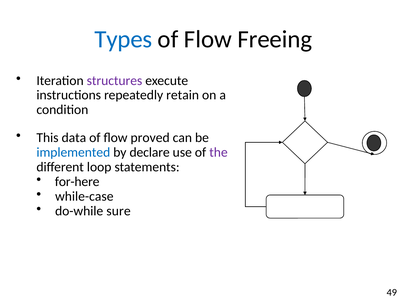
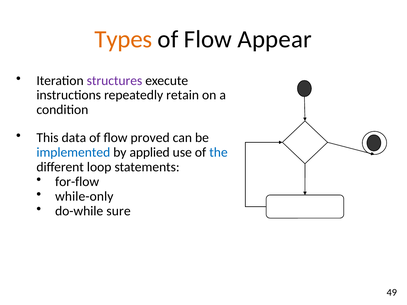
Types colour: blue -> orange (123, 39)
Freeing: Freeing -> Appear (275, 39)
declare: declare -> applied (150, 153)
the colour: purple -> blue (218, 153)
for-here: for-here -> for-flow (77, 182)
while-case: while-case -> while-only (84, 197)
